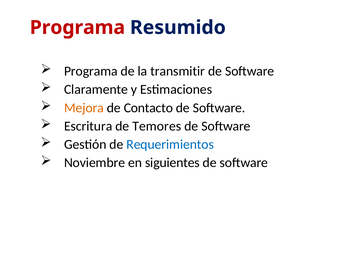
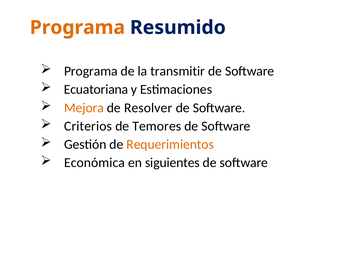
Programa colour: red -> orange (77, 28)
Claramente: Claramente -> Ecuatoriana (96, 90)
Contacto: Contacto -> Resolver (148, 108)
Escritura: Escritura -> Criterios (88, 126)
Requerimientos colour: blue -> orange (170, 145)
Noviembre: Noviembre -> Económica (94, 163)
